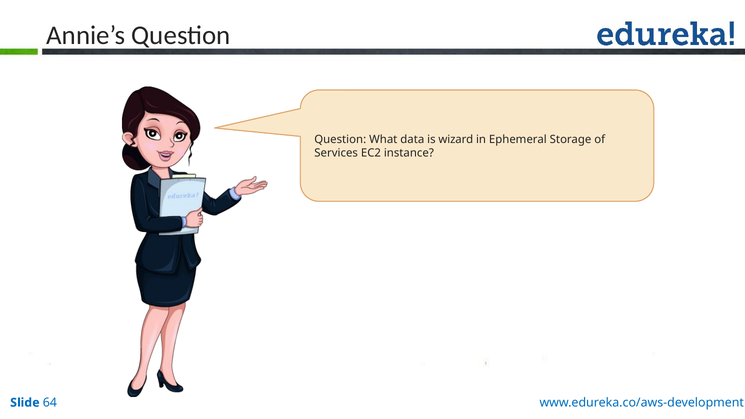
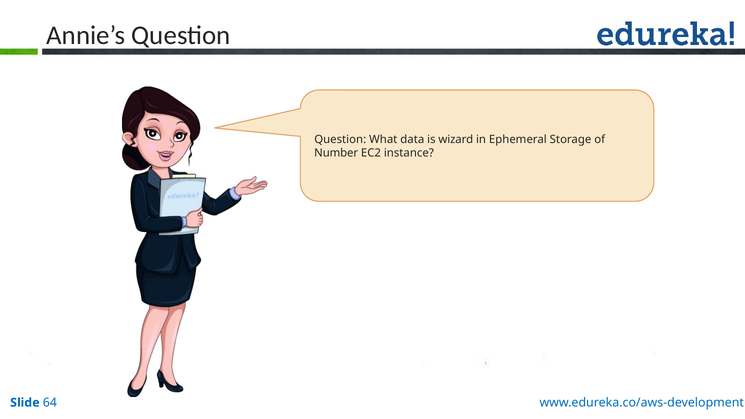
Services: Services -> Number (336, 153)
